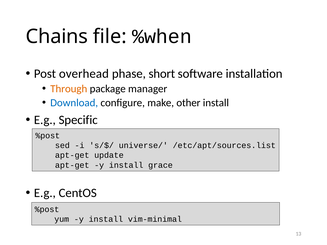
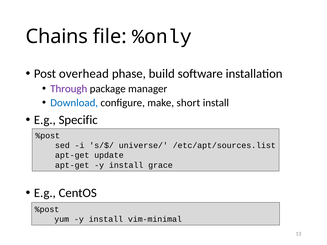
%when: %when -> %only (162, 37)
short: short -> build (162, 74)
Through colour: orange -> purple (69, 89)
other: other -> short (188, 103)
